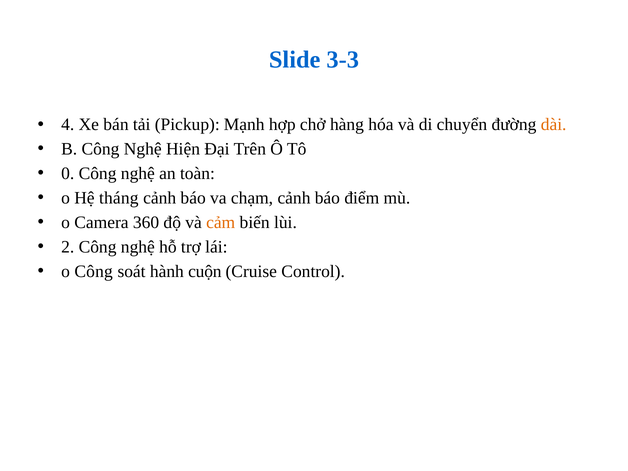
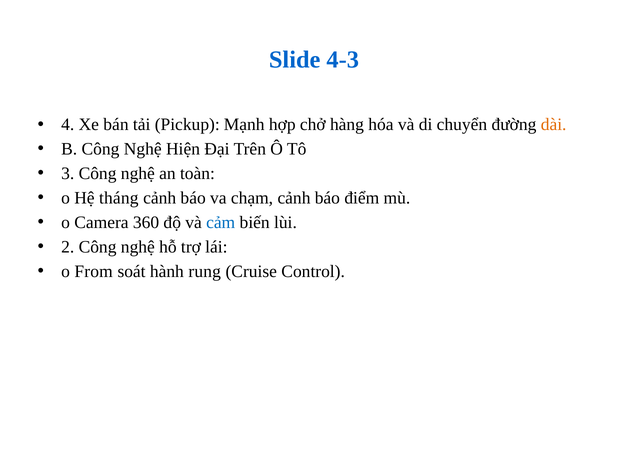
3-3: 3-3 -> 4-3 (343, 60)
0: 0 -> 3 (68, 174)
cảm colour: orange -> blue (221, 222)
o Công: Công -> From (94, 271)
cuộn: cuộn -> rung (205, 271)
